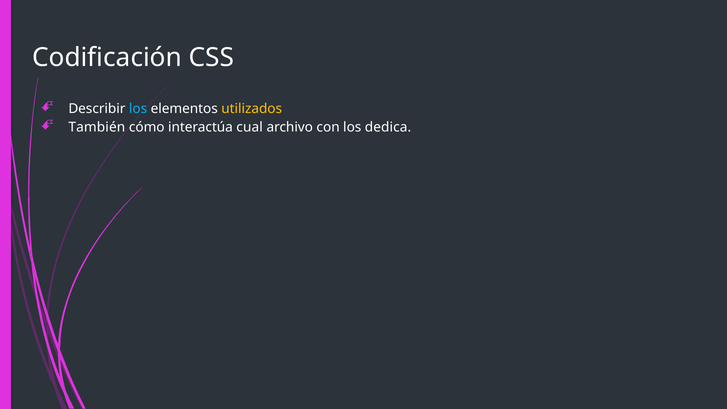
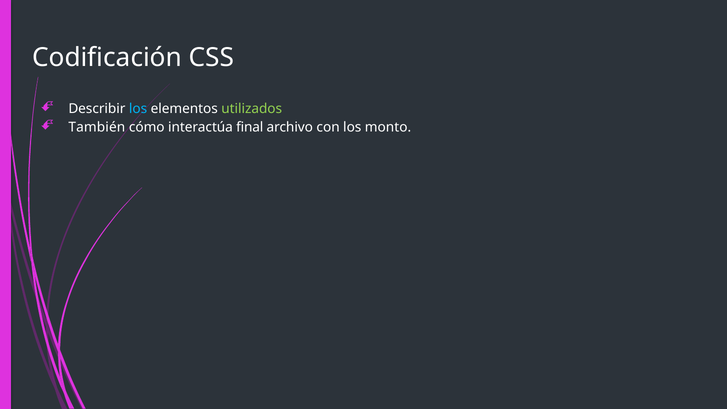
utilizados colour: yellow -> light green (252, 109)
cual: cual -> final (250, 127)
dedica: dedica -> monto (388, 127)
